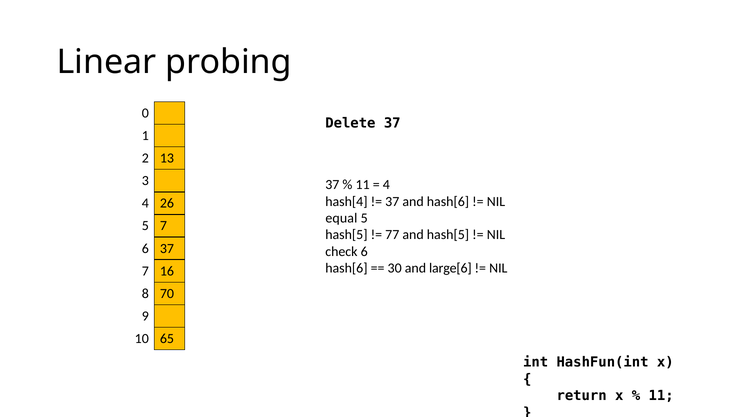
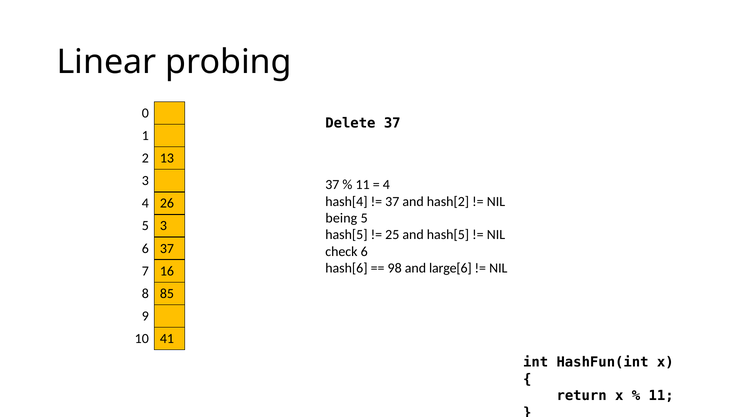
and hash[6: hash[6 -> hash[2 (448, 202)
equal: equal -> being (341, 218)
5 7: 7 -> 3 (163, 226)
77: 77 -> 25 (392, 235)
30: 30 -> 98 (395, 268)
70: 70 -> 85 (167, 294)
65: 65 -> 41 (167, 339)
